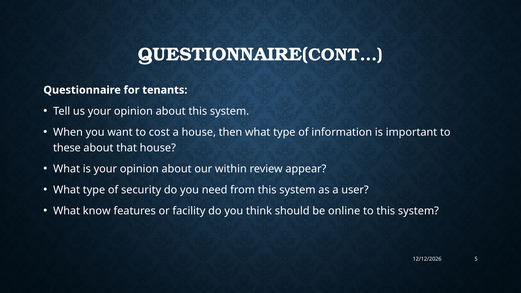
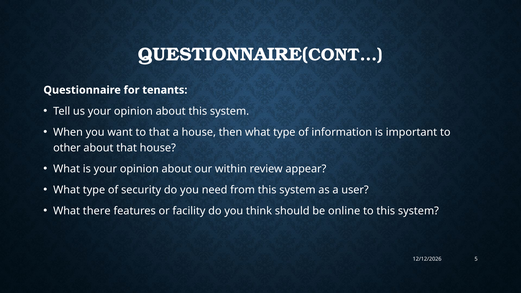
to cost: cost -> that (159, 132)
these: these -> other (67, 148)
know: know -> there (97, 211)
